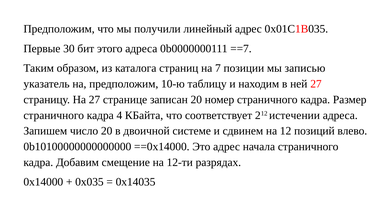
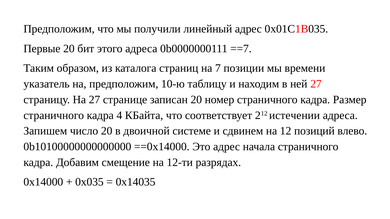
Первые 30: 30 -> 20 (69, 49)
записью: записью -> времени (305, 68)
